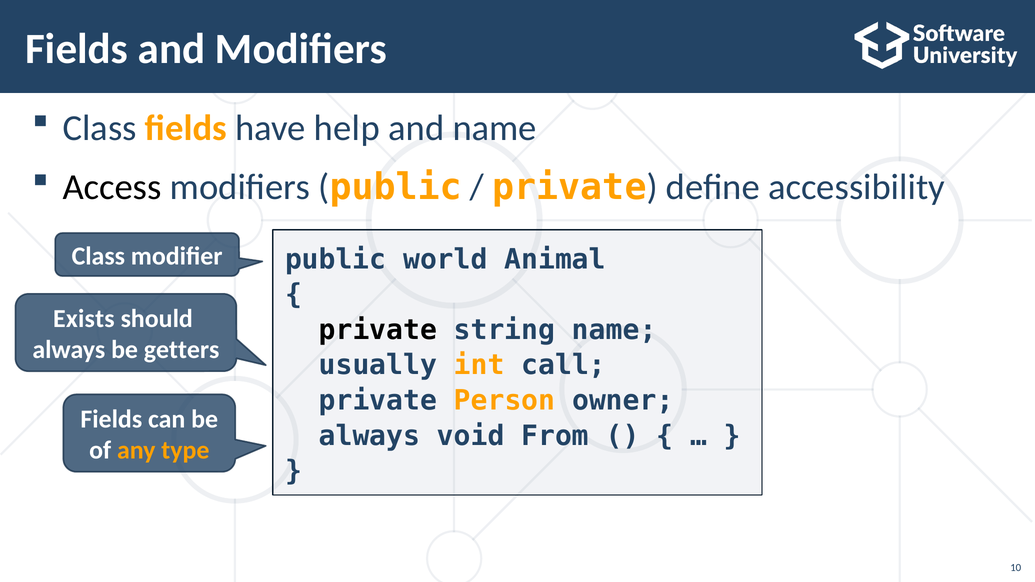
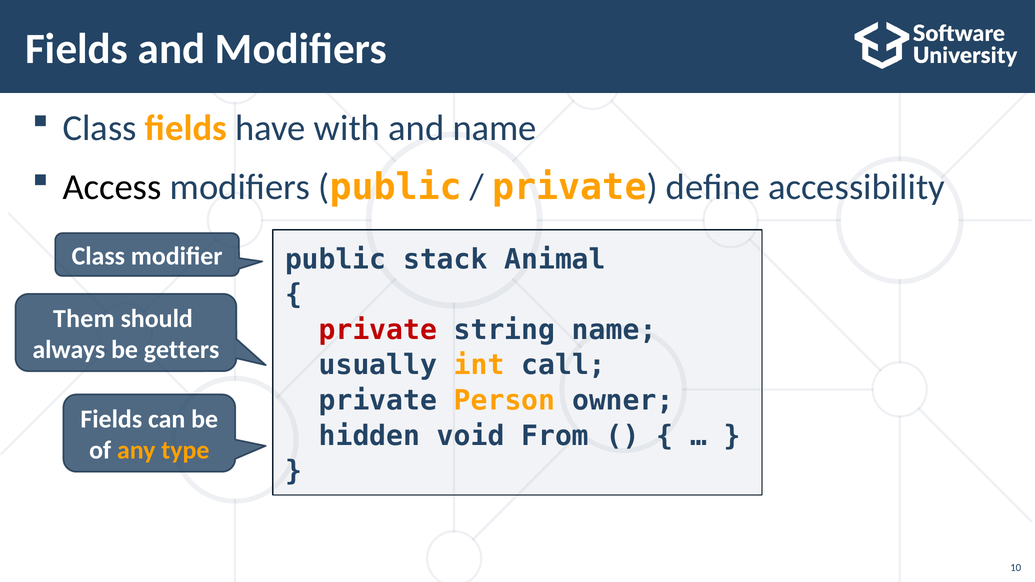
help: help -> with (347, 128)
world: world -> stack (445, 259)
Exists: Exists -> Them (84, 319)
private colour: black -> red (378, 330)
always: always -> hidden (369, 436)
